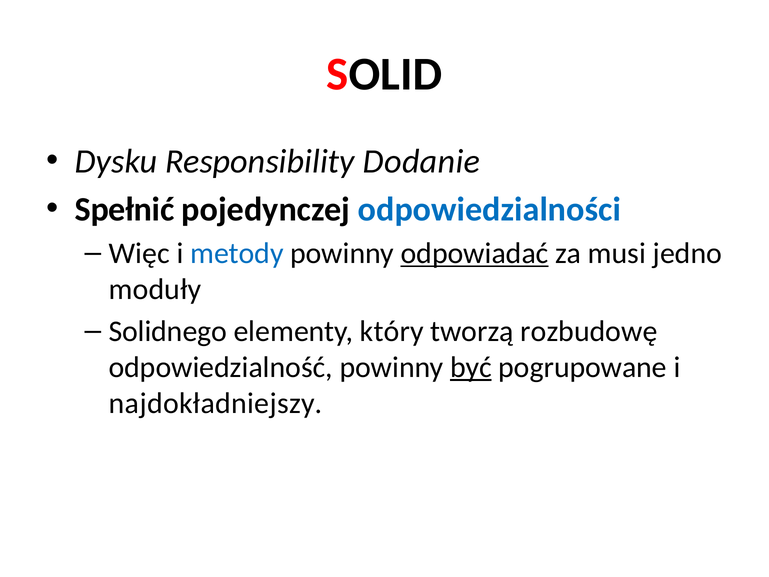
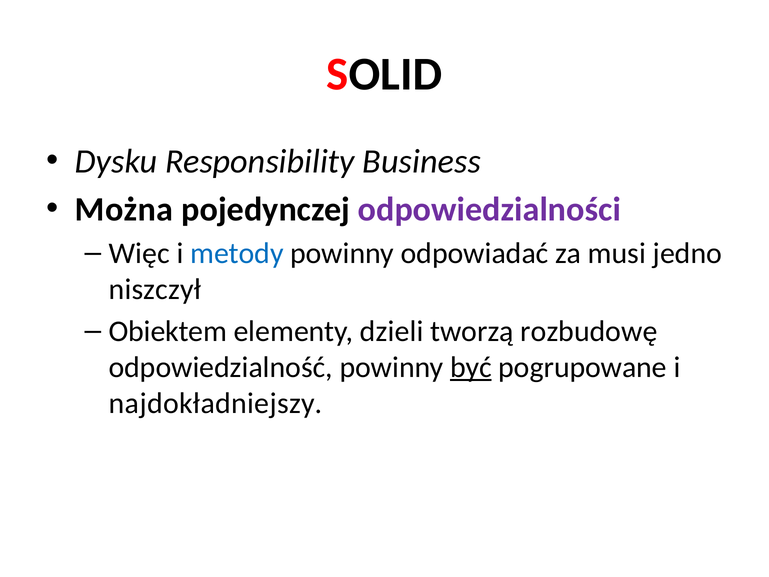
Dodanie: Dodanie -> Business (422, 161)
Spełnić: Spełnić -> Można (124, 209)
odpowiedzialności colour: blue -> purple (489, 209)
odpowiadać underline: present -> none (475, 253)
moduły: moduły -> niszczył (155, 289)
Solidnego: Solidnego -> Obiektem (168, 331)
który: który -> dzieli (392, 331)
